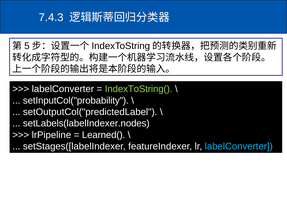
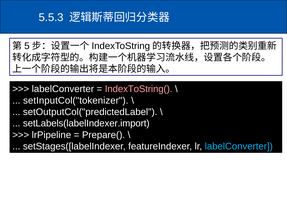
7.4.3: 7.4.3 -> 5.5.3 (51, 18)
IndexToString( colour: light green -> pink (139, 89)
setInputCol("probability: setInputCol("probability -> setInputCol("tokenizer (76, 101)
setLabels(labelIndexer.nodes: setLabels(labelIndexer.nodes -> setLabels(labelIndexer.import (86, 124)
Learned(: Learned( -> Prepare( (104, 135)
